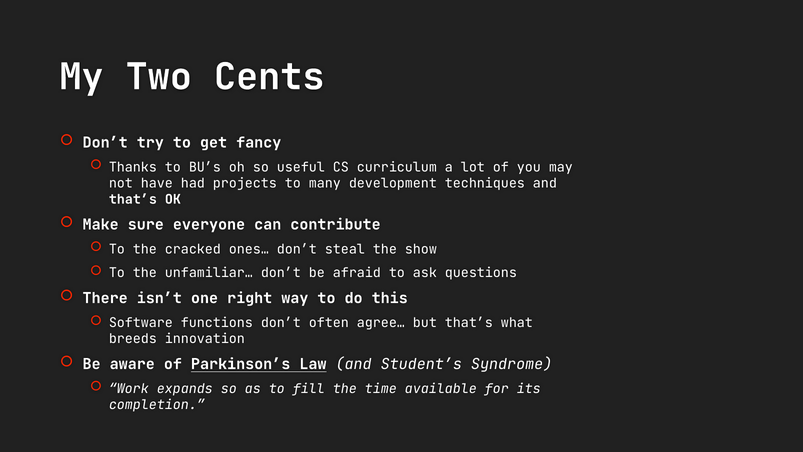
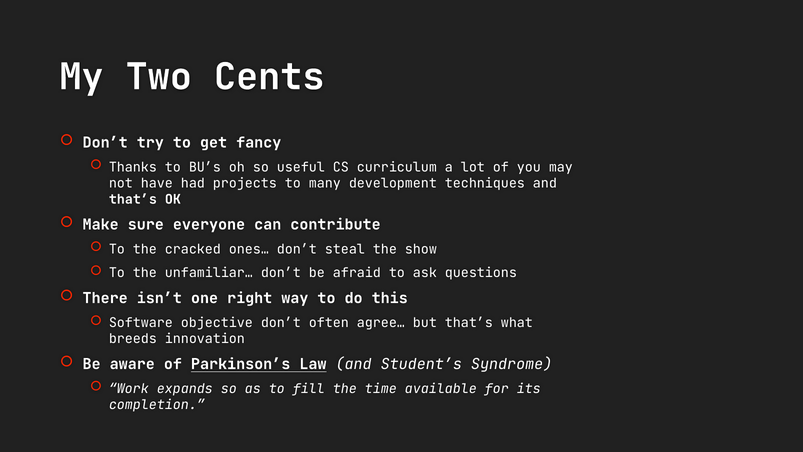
functions: functions -> objective (217, 323)
